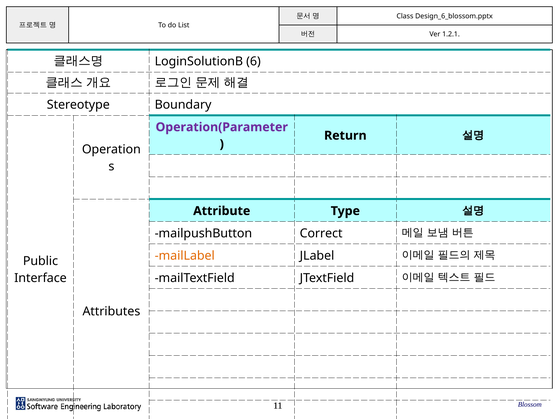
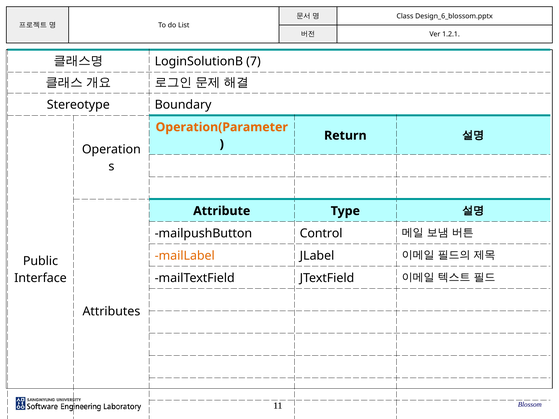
6: 6 -> 7 (253, 61)
Operation(Parameter colour: purple -> orange (222, 127)
Correct: Correct -> Control (321, 233)
